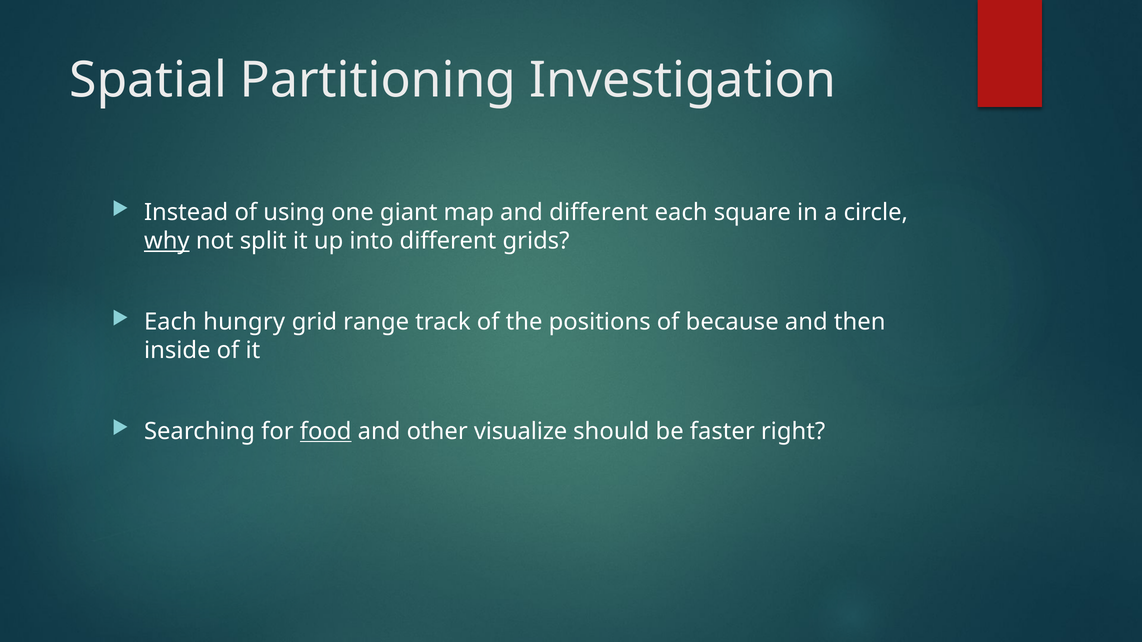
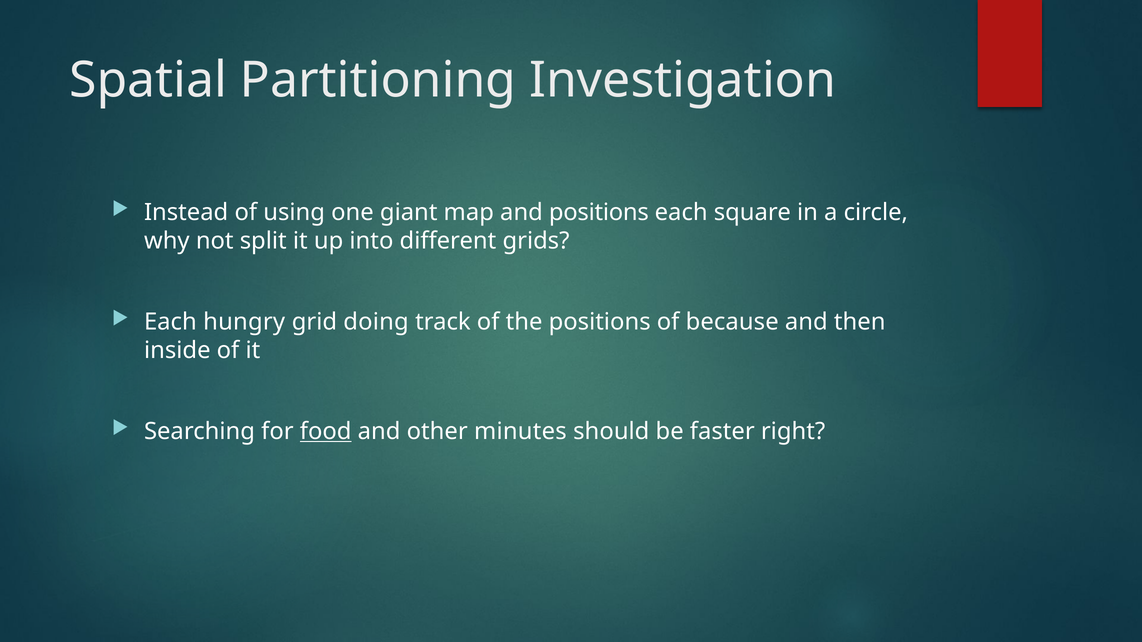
and different: different -> positions (599, 213)
why underline: present -> none (167, 241)
range: range -> doing (376, 322)
visualize: visualize -> minutes (520, 432)
